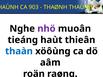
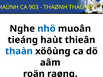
nhö colour: purple -> blue (46, 29)
